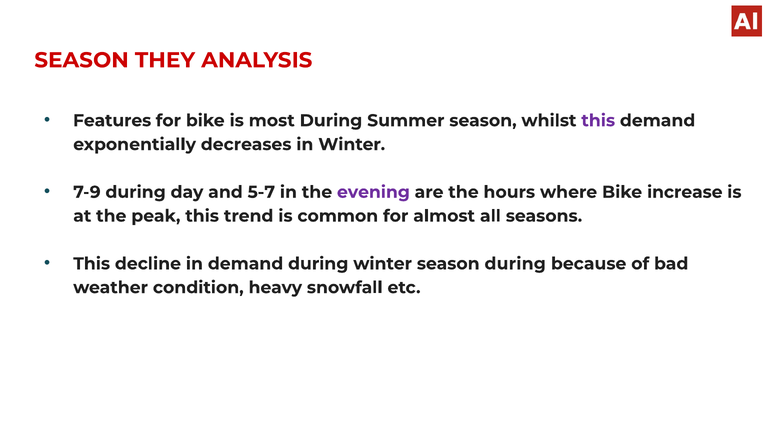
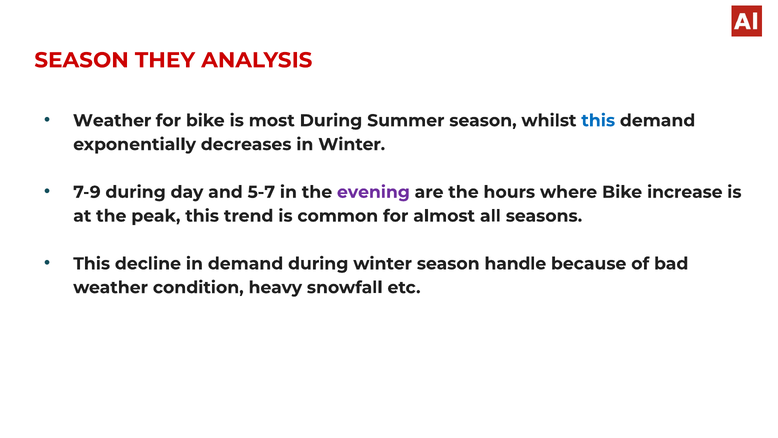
Features: Features -> Weather (112, 120)
this colour: purple -> blue (598, 120)
season during: during -> handle (515, 263)
